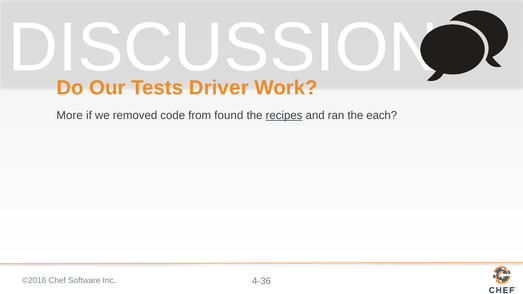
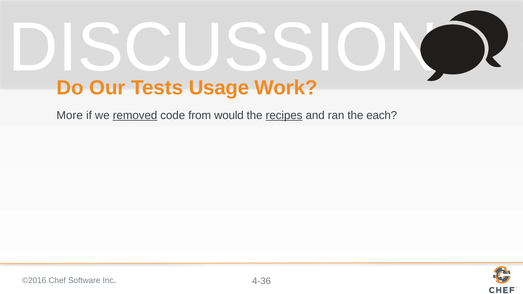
Driver: Driver -> Usage (219, 88)
removed underline: none -> present (135, 116)
found: found -> would (229, 116)
